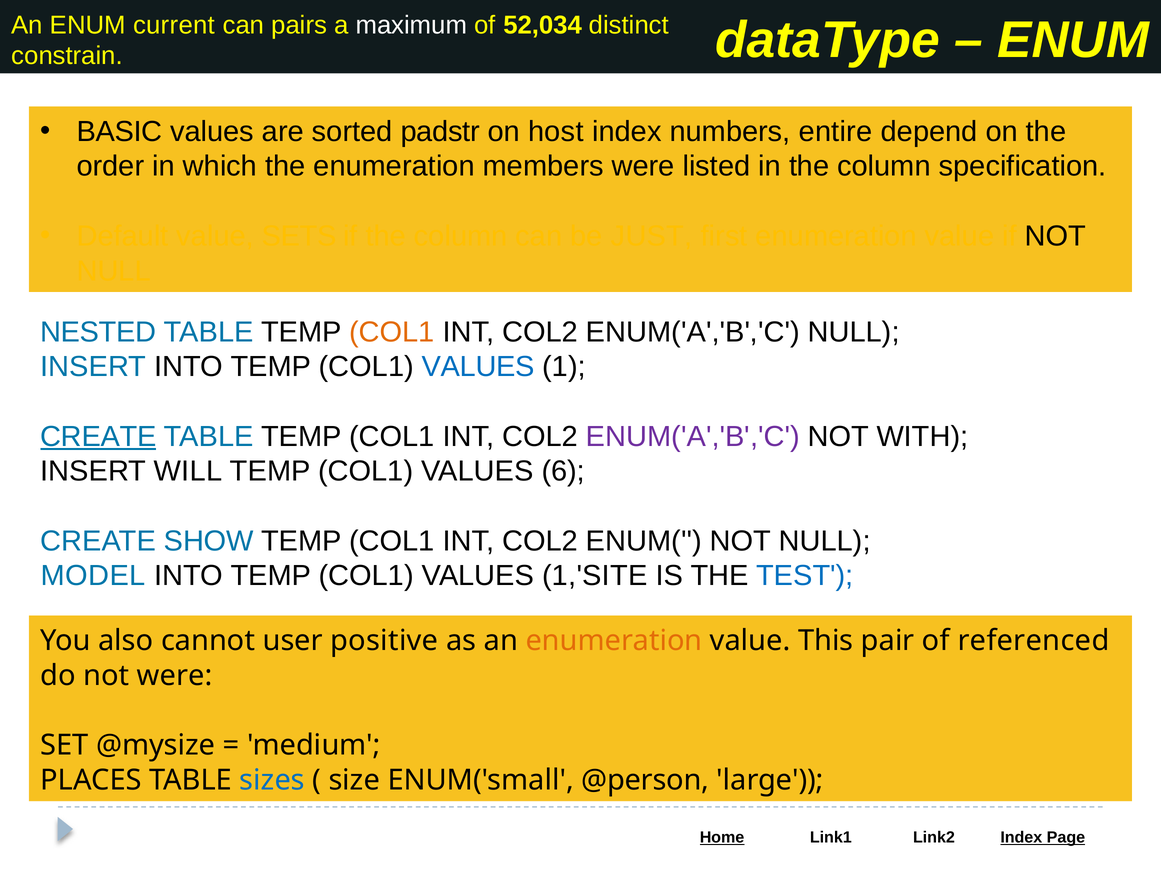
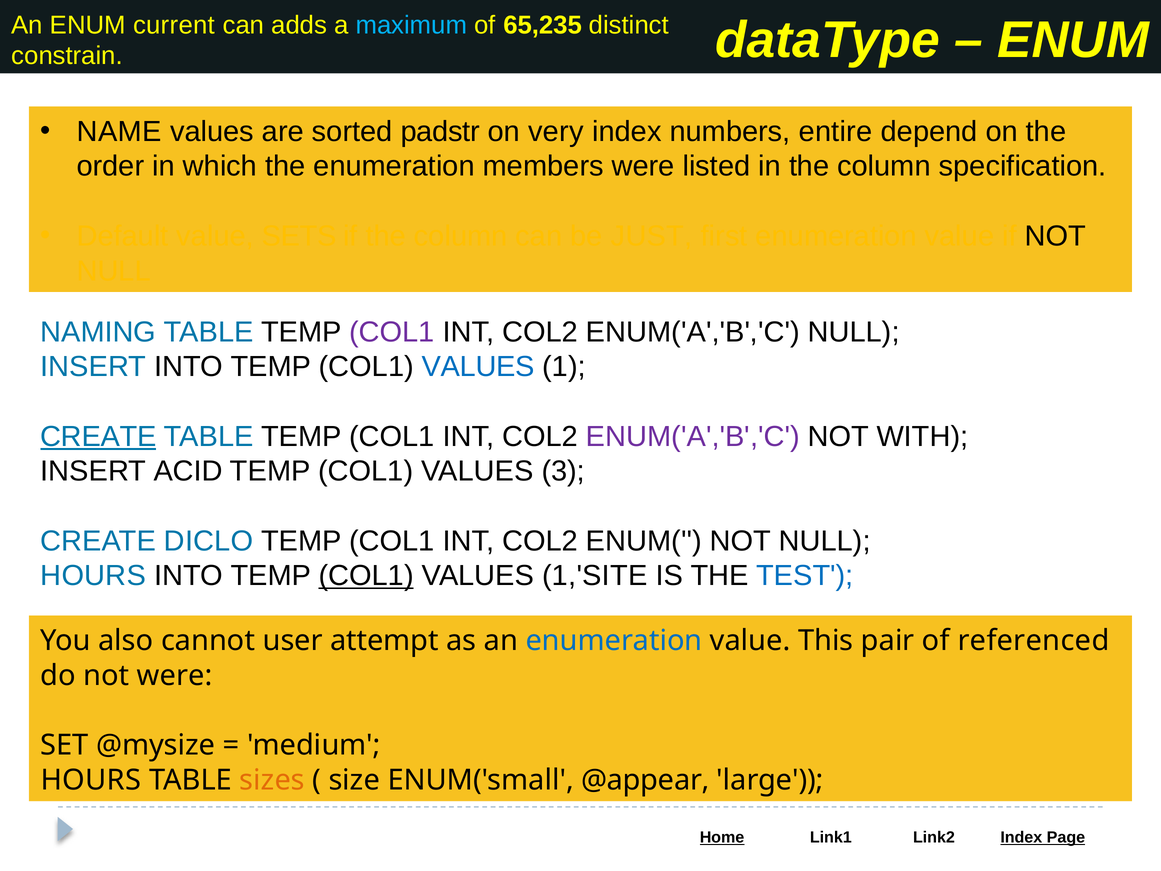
pairs: pairs -> adds (299, 25)
maximum colour: white -> light blue (411, 25)
52,034: 52,034 -> 65,235 (543, 25)
BASIC: BASIC -> NAME (119, 132)
host: host -> very (556, 132)
NESTED: NESTED -> NAMING (98, 332)
COL1 colour: orange -> purple (392, 332)
WILL: WILL -> ACID (188, 471)
6: 6 -> 3 (563, 471)
SHOW: SHOW -> DICLO (209, 541)
MODEL: MODEL -> HOURS (93, 576)
COL1 underline: none -> present (366, 576)
positive: positive -> attempt (384, 641)
enumeration colour: orange -> blue (614, 641)
PLACES: PLACES -> HOURS (91, 780)
sizes colour: blue -> orange (272, 780)
@person: @person -> @appear (645, 780)
